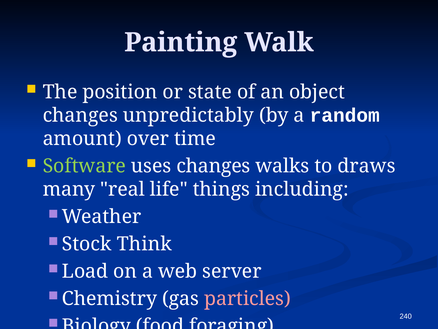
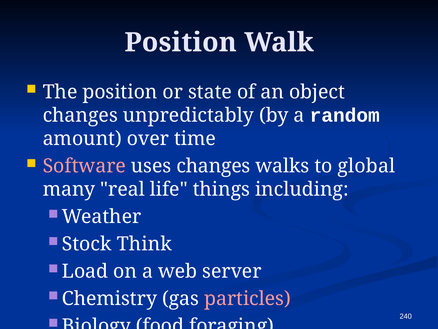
Painting: Painting -> Position (181, 42)
Software colour: light green -> pink (84, 166)
draws: draws -> global (366, 166)
